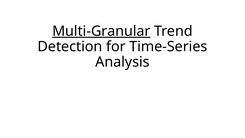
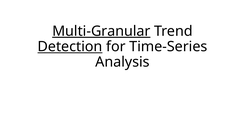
Detection underline: none -> present (70, 47)
